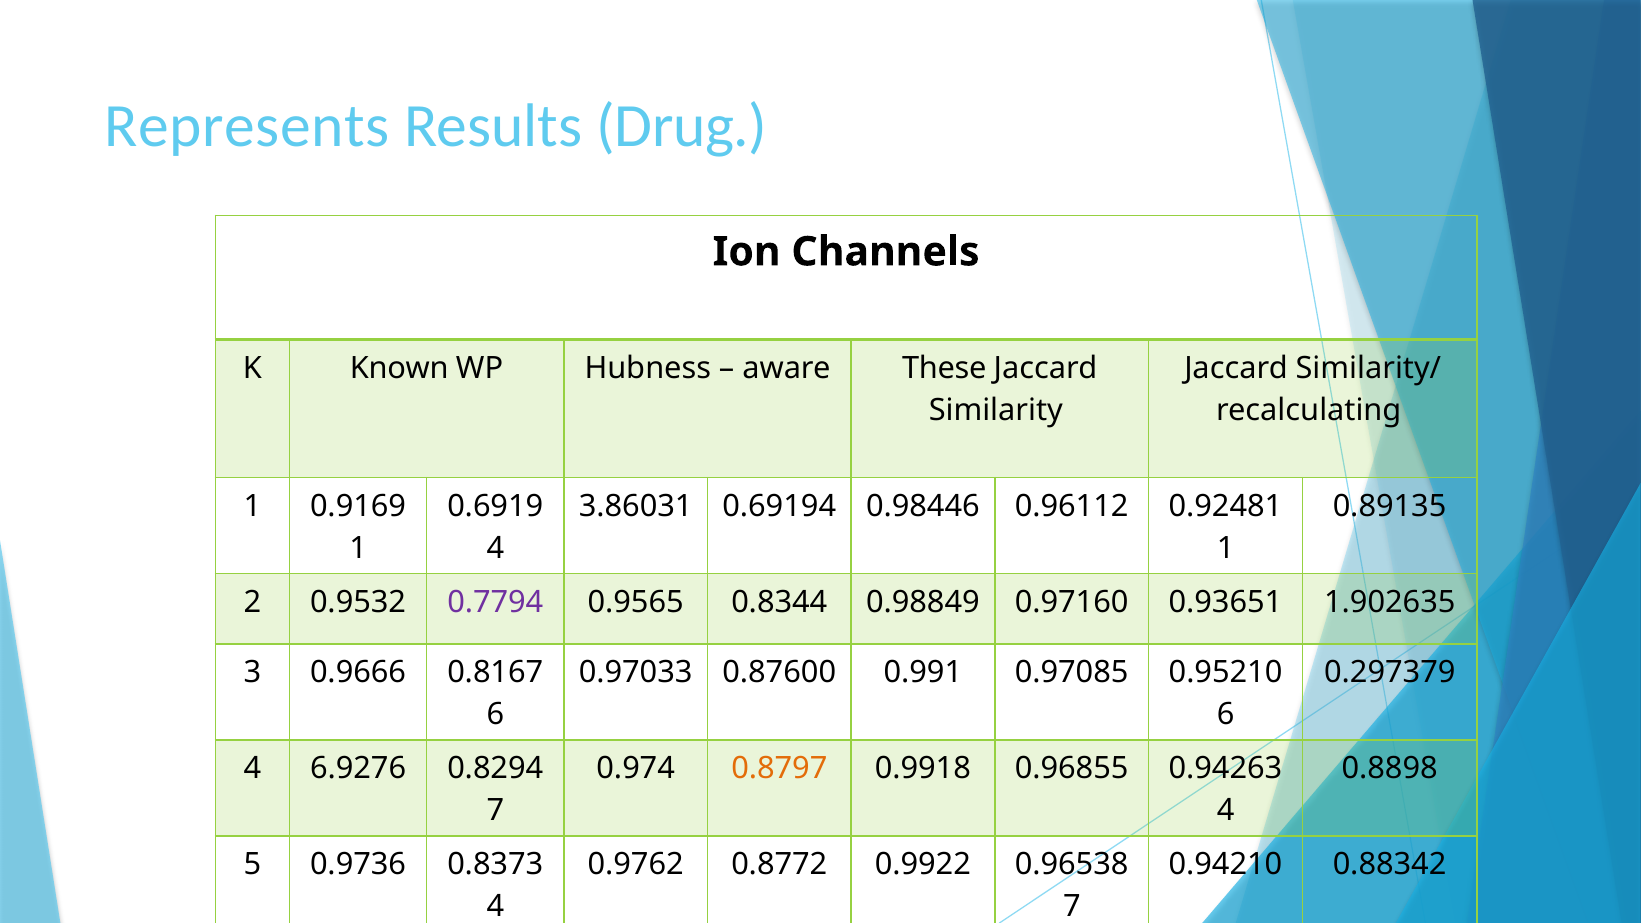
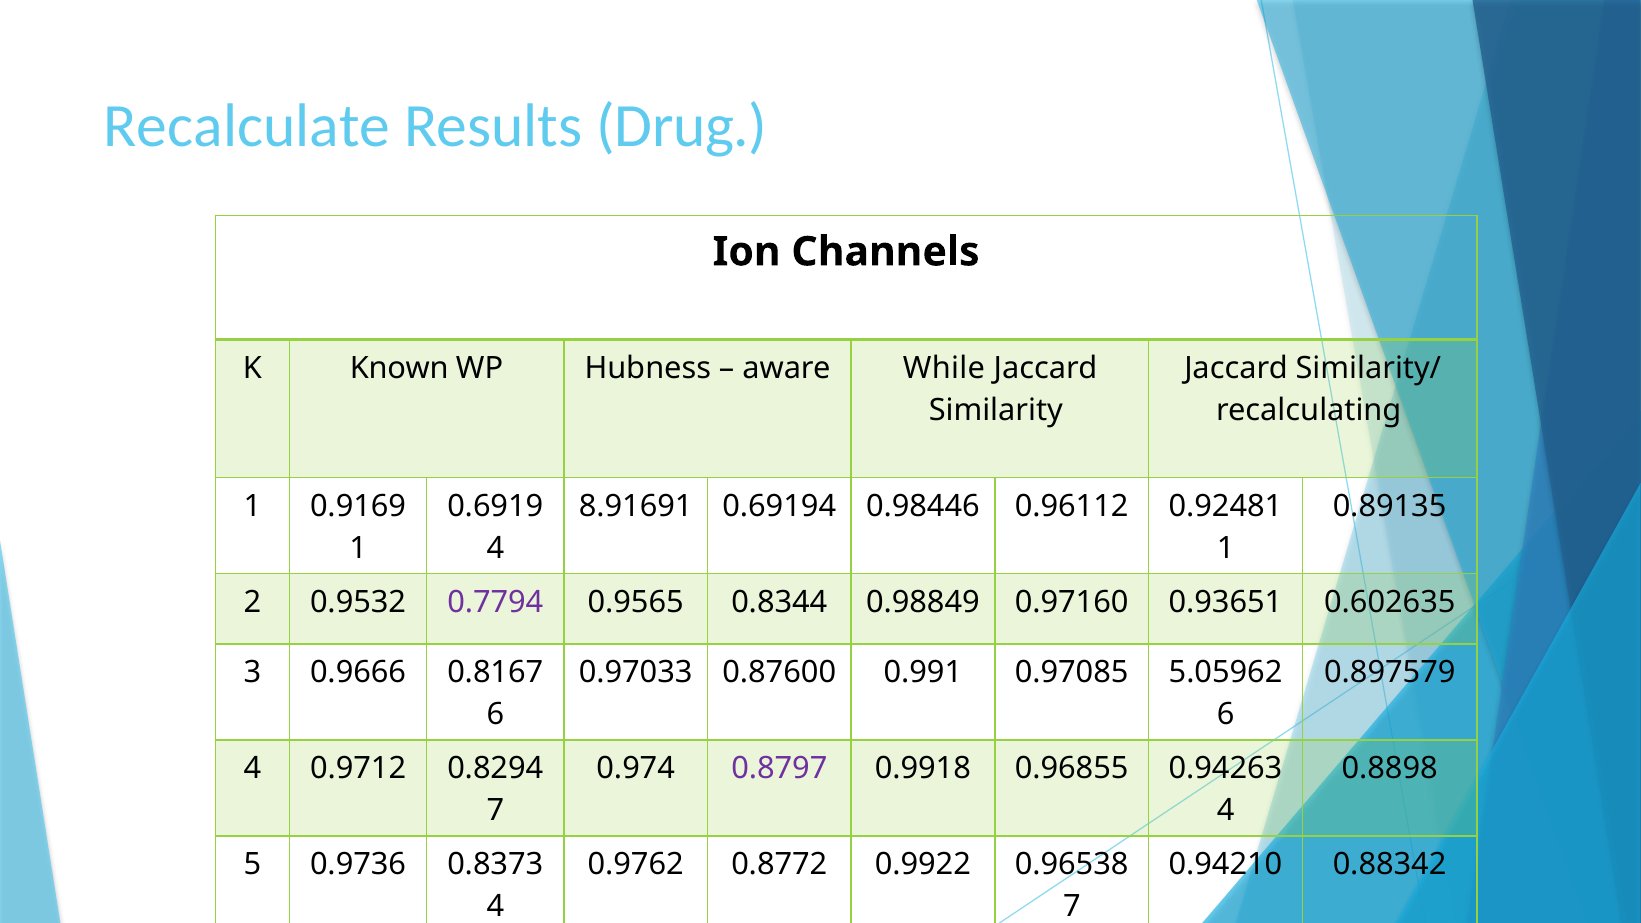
Represents: Represents -> Recalculate (247, 127)
These: These -> While (944, 369)
3.86031: 3.86031 -> 8.91691 (636, 507)
1.902635: 1.902635 -> 0.602635 (1390, 603)
0.95210: 0.95210 -> 5.05962 (1226, 673)
0.297379: 0.297379 -> 0.897579 (1390, 673)
6.9276: 6.9276 -> 0.9712 (358, 769)
0.8797 colour: orange -> purple (779, 769)
